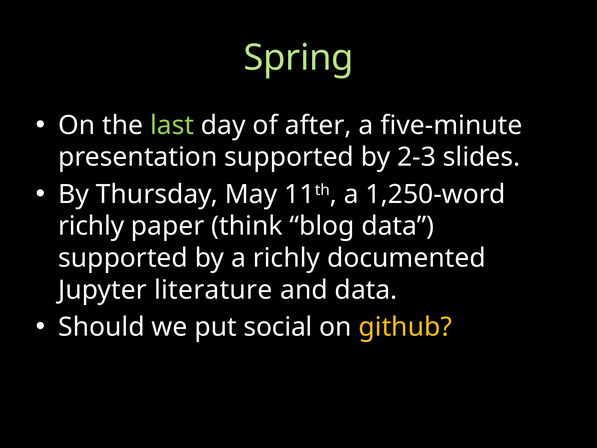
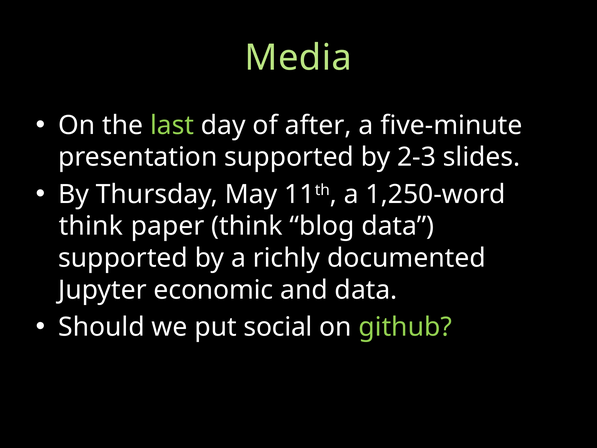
Spring: Spring -> Media (298, 58)
richly: richly -> think (91, 226)
literature: literature -> economic (213, 290)
github colour: yellow -> light green (405, 327)
